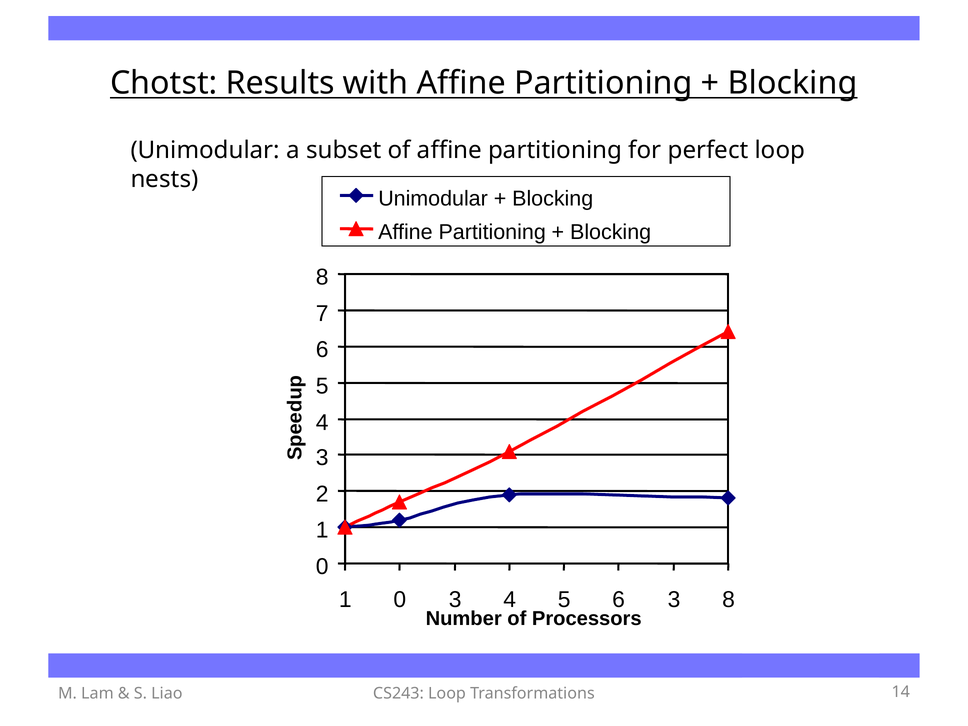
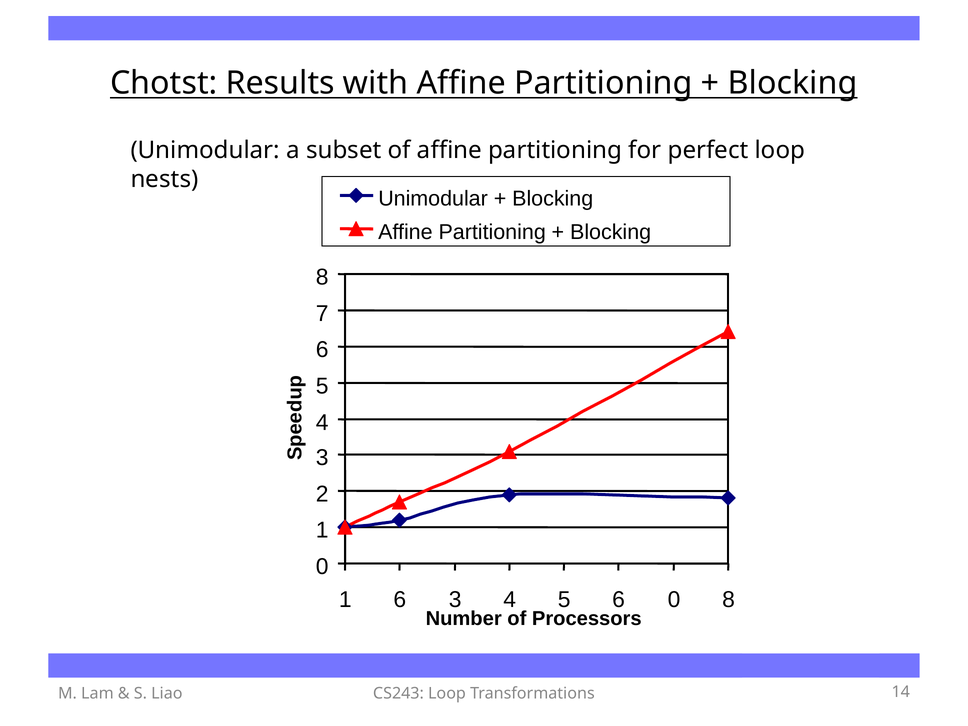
1 0: 0 -> 6 (400, 600)
6 3: 3 -> 0 (674, 600)
